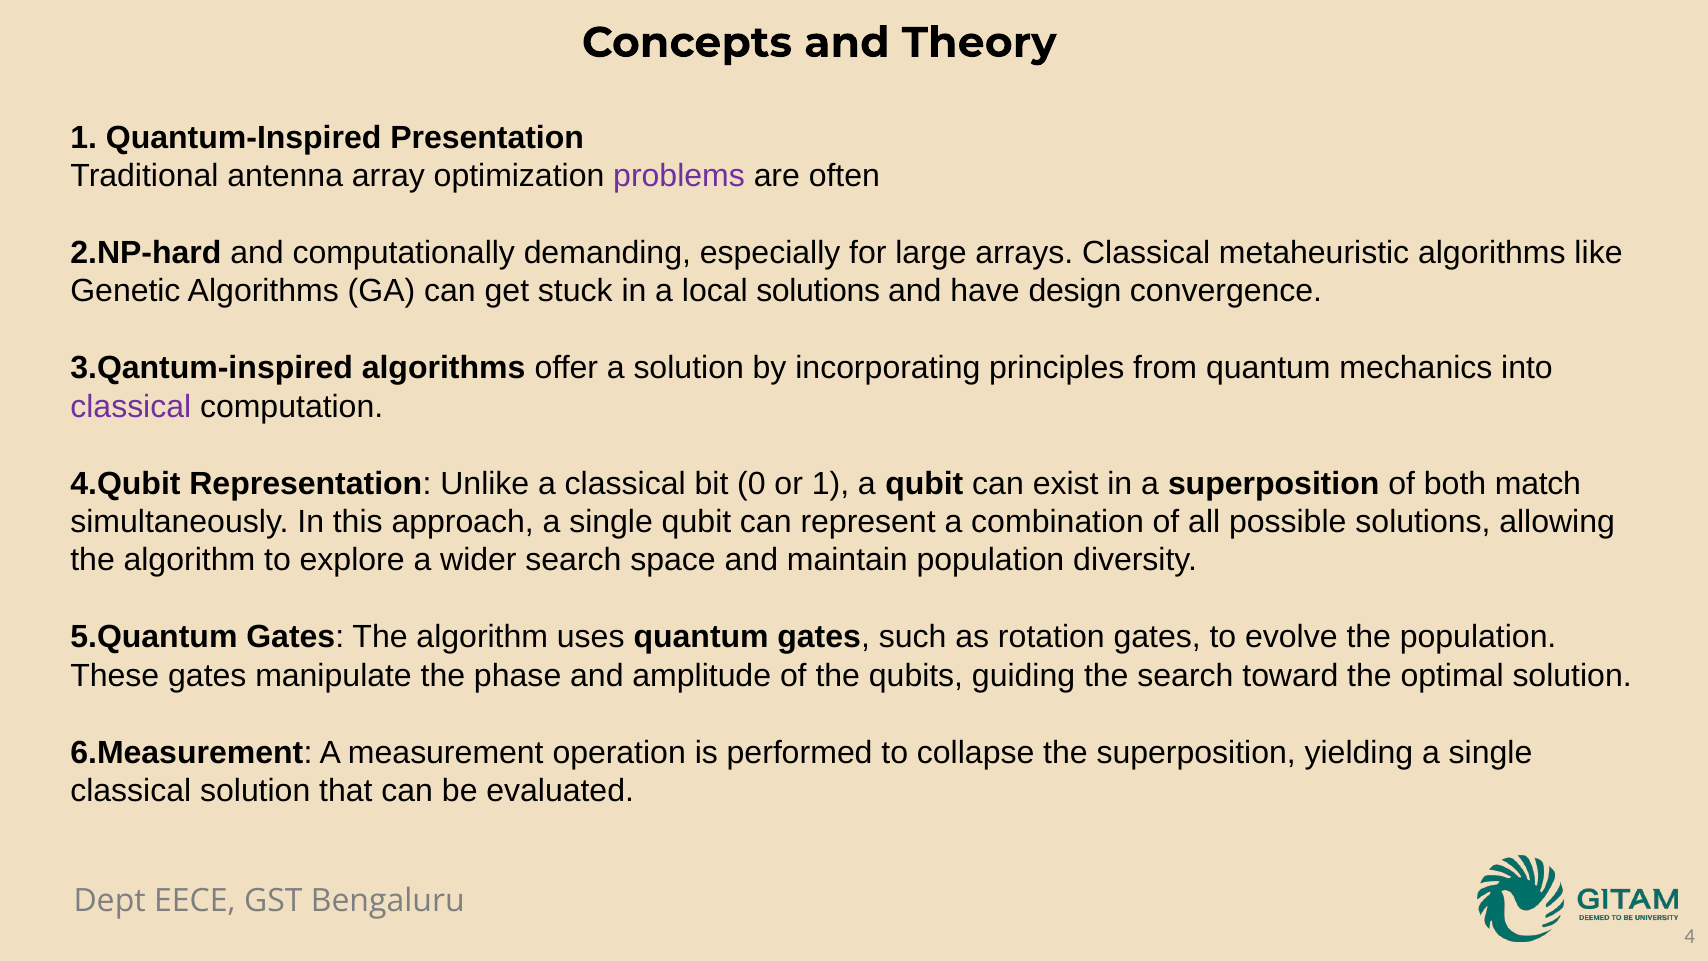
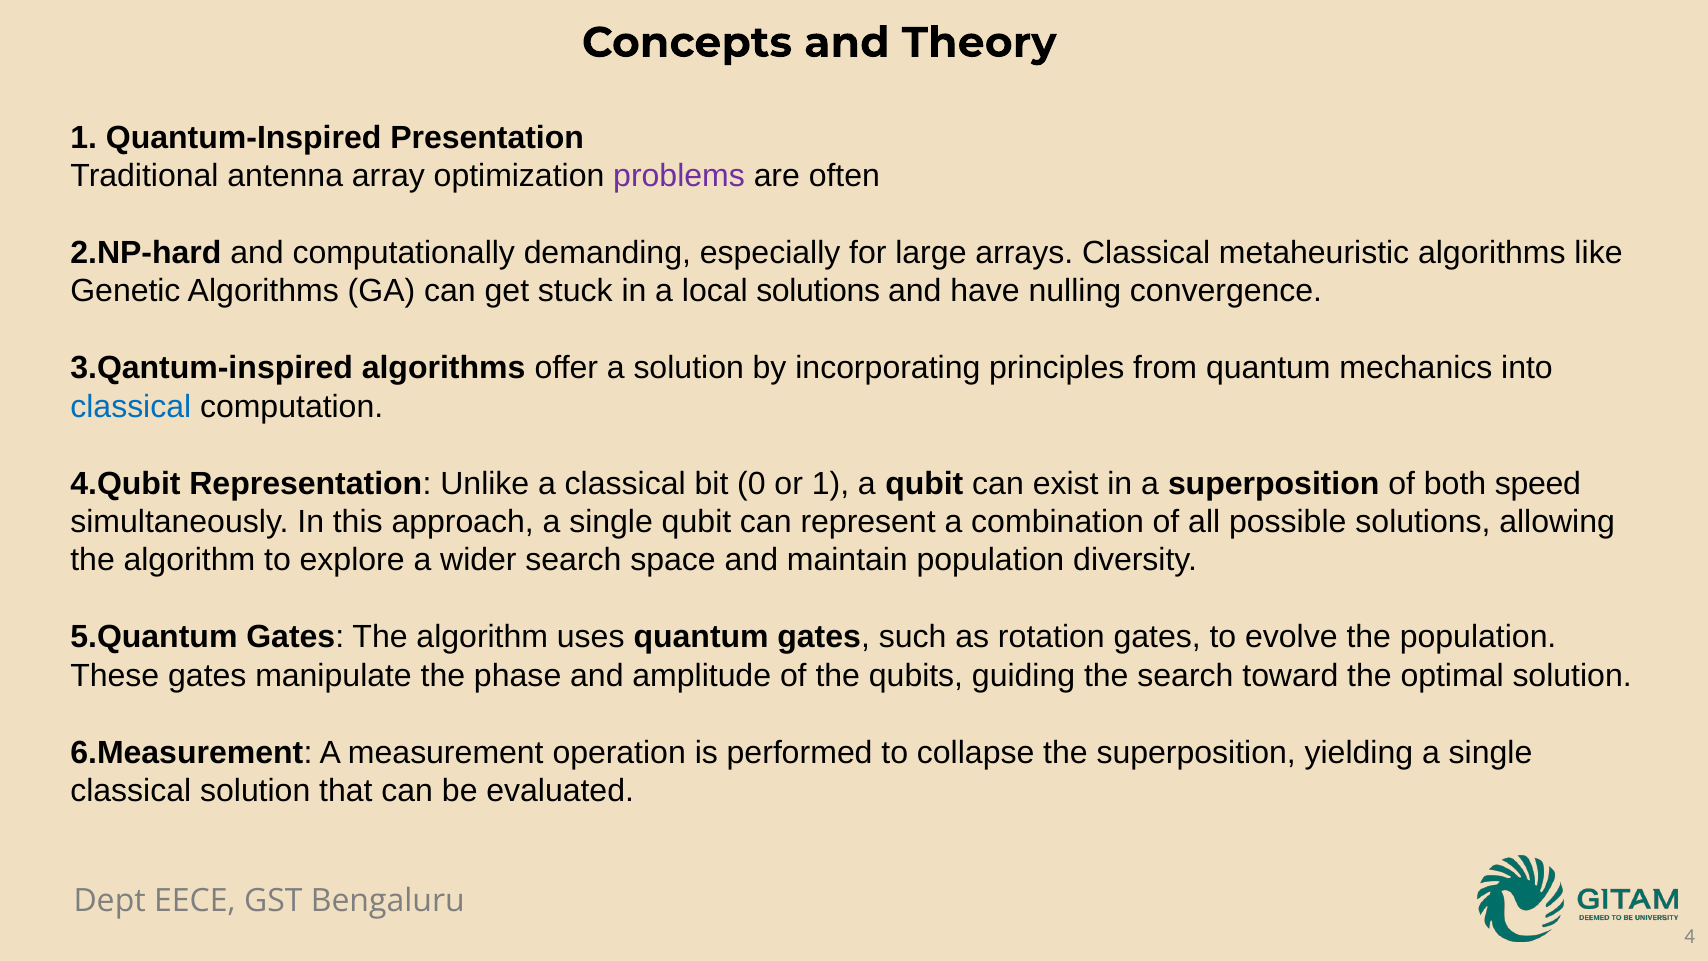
design: design -> nulling (1075, 291)
classical colour: purple -> blue (131, 406)
match: match -> speed (1538, 483)
